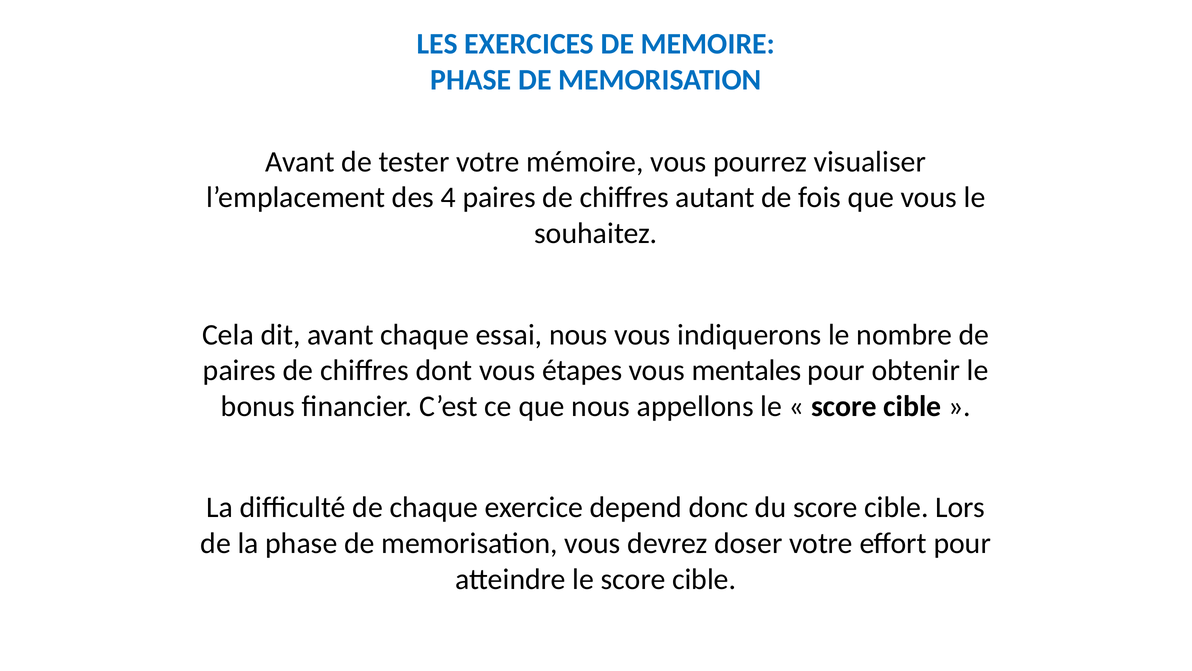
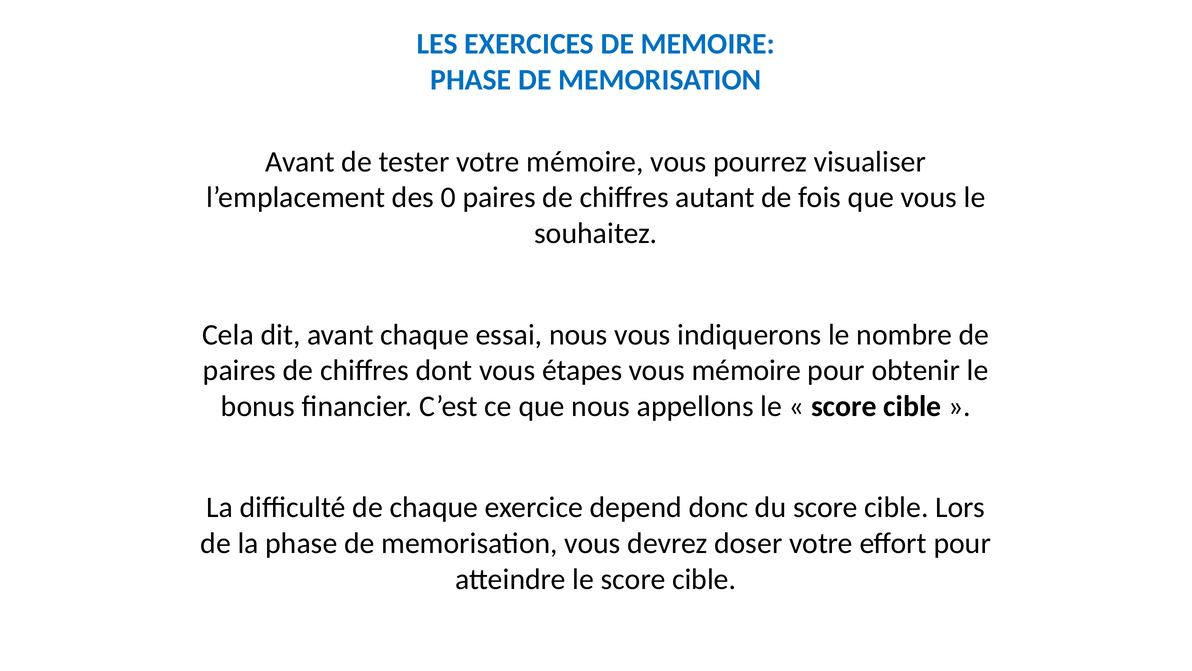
4: 4 -> 0 (448, 197)
vous mentales: mentales -> mémoire (746, 370)
